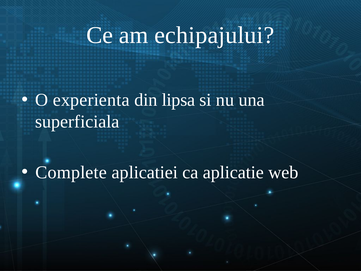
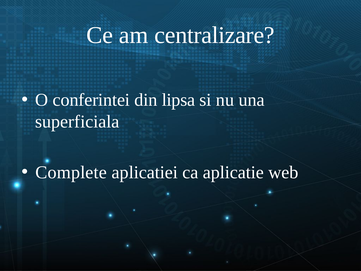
echipajului: echipajului -> centralizare (215, 35)
experienta: experienta -> conferintei (91, 100)
